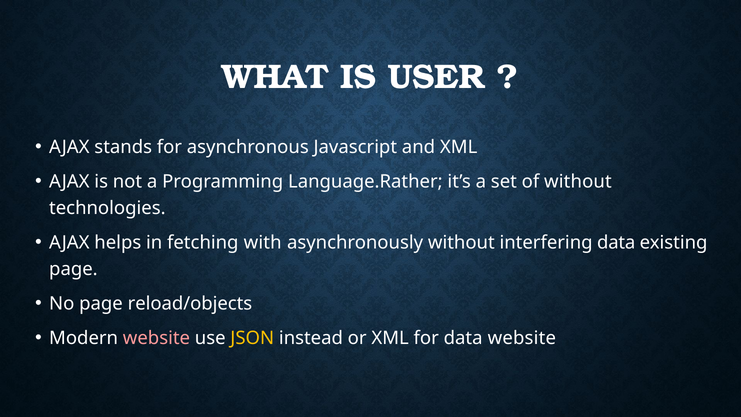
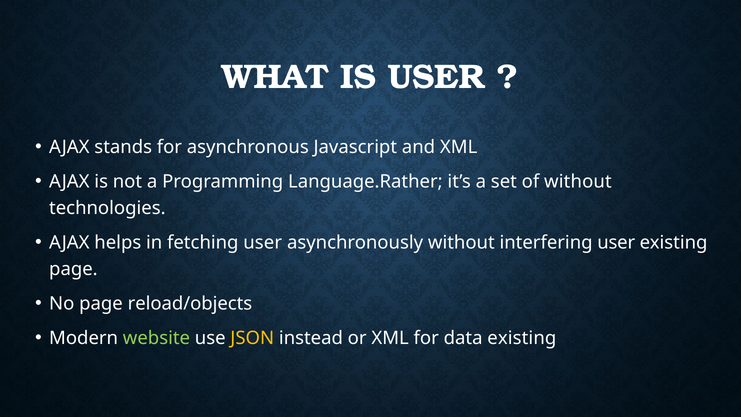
fetching with: with -> user (263, 242)
interfering data: data -> user (616, 242)
website colour: pink -> light green (156, 338)
data website: website -> existing (522, 338)
